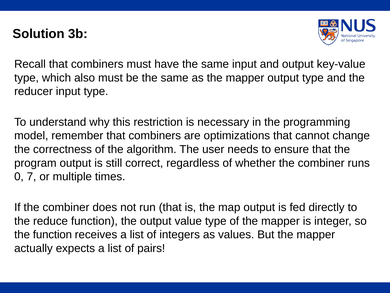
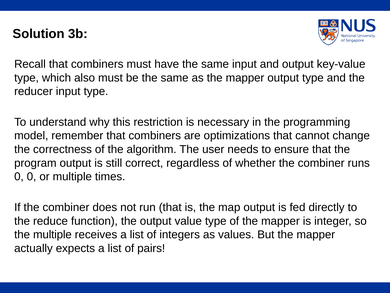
0 7: 7 -> 0 (32, 176)
the function: function -> multiple (52, 234)
